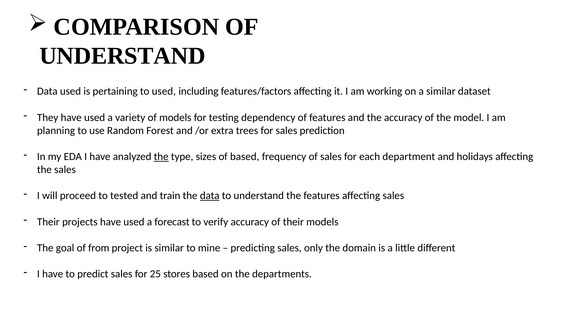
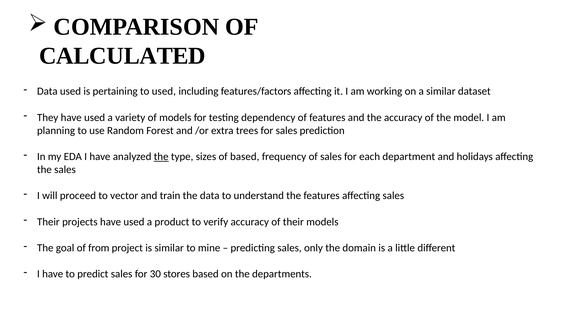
UNDERSTAND: UNDERSTAND -> CALCULATED (122, 56)
tested: tested -> vector (124, 196)
data underline: present -> none (210, 196)
forecast: forecast -> product (172, 222)
25: 25 -> 30 (155, 274)
